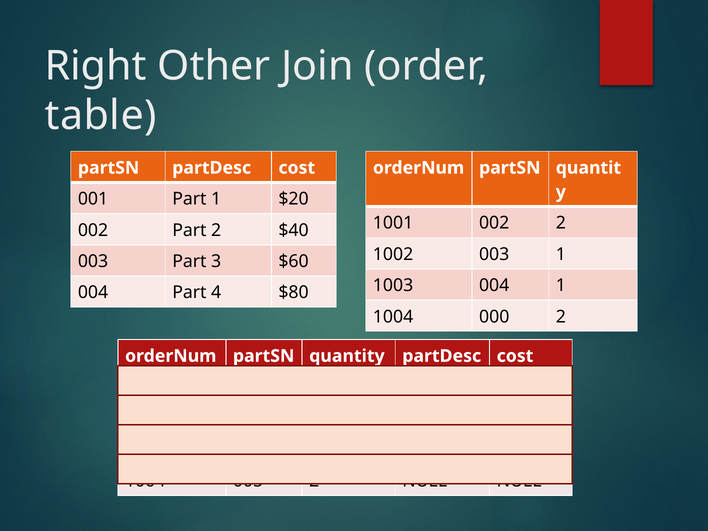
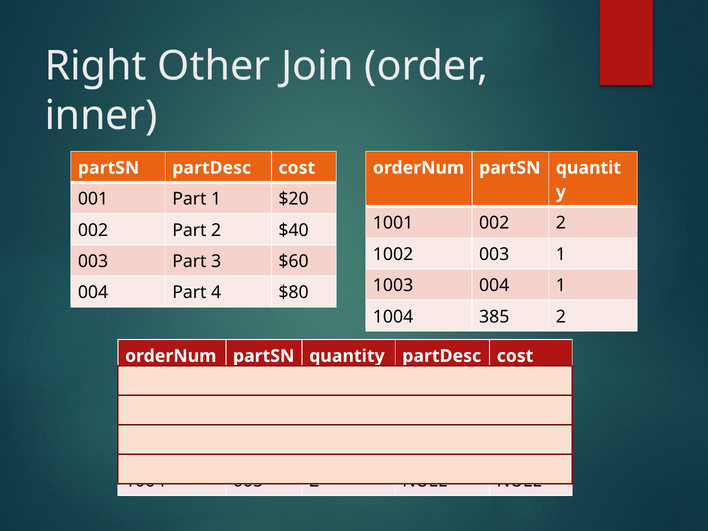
table: table -> inner (101, 116)
000: 000 -> 385 (494, 317)
